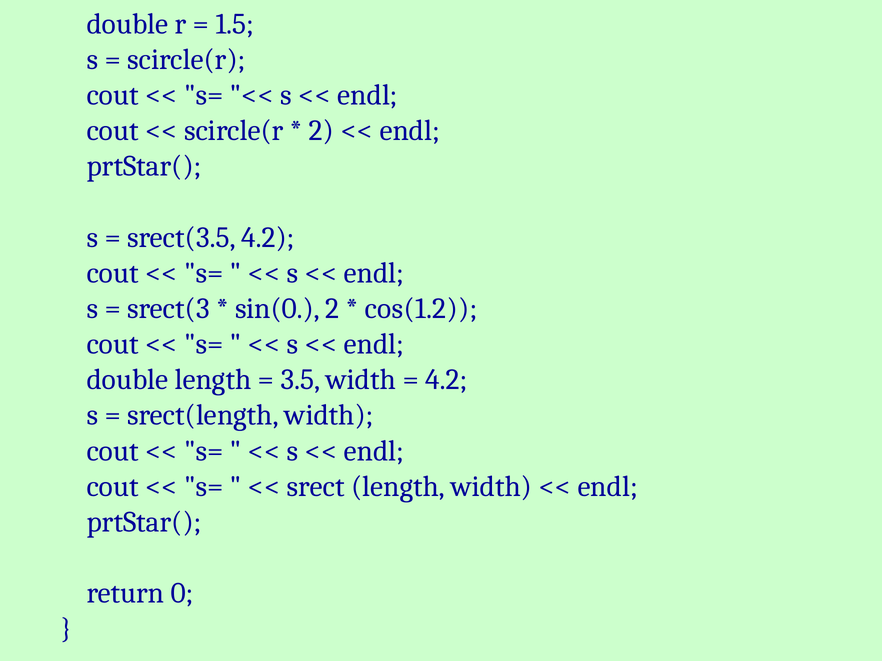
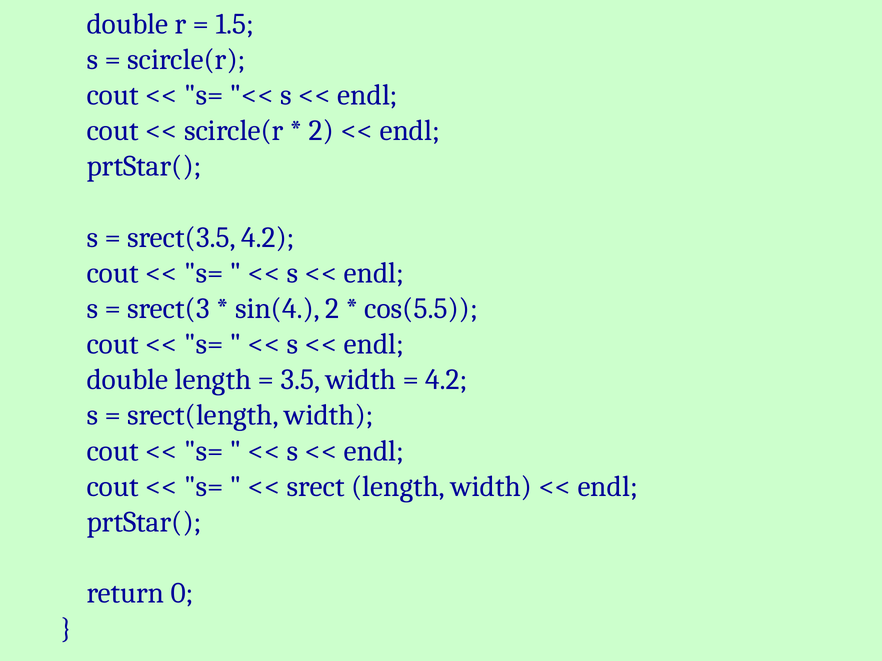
sin(0: sin(0 -> sin(4 (277, 309)
cos(1.2: cos(1.2 -> cos(5.5 (421, 309)
